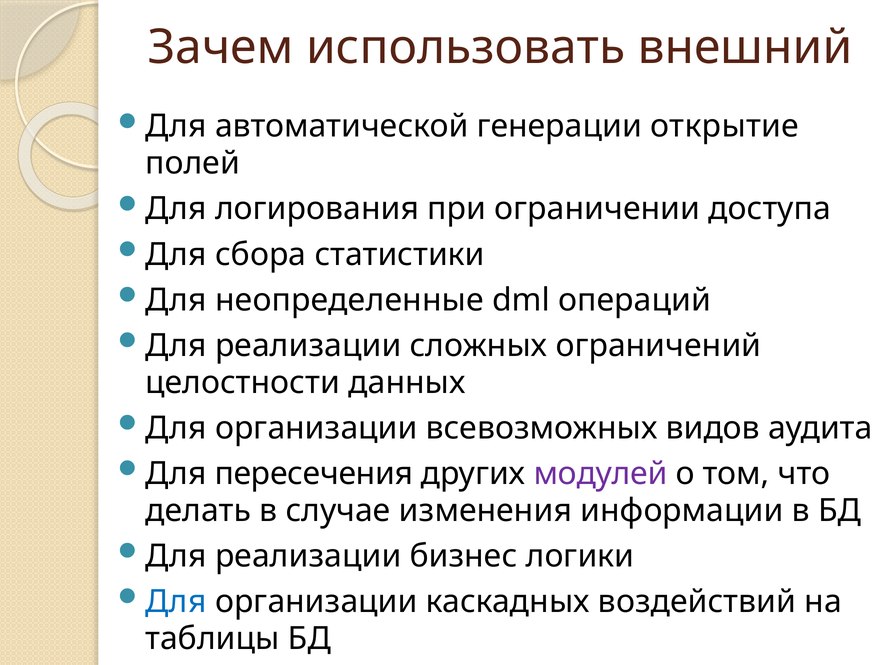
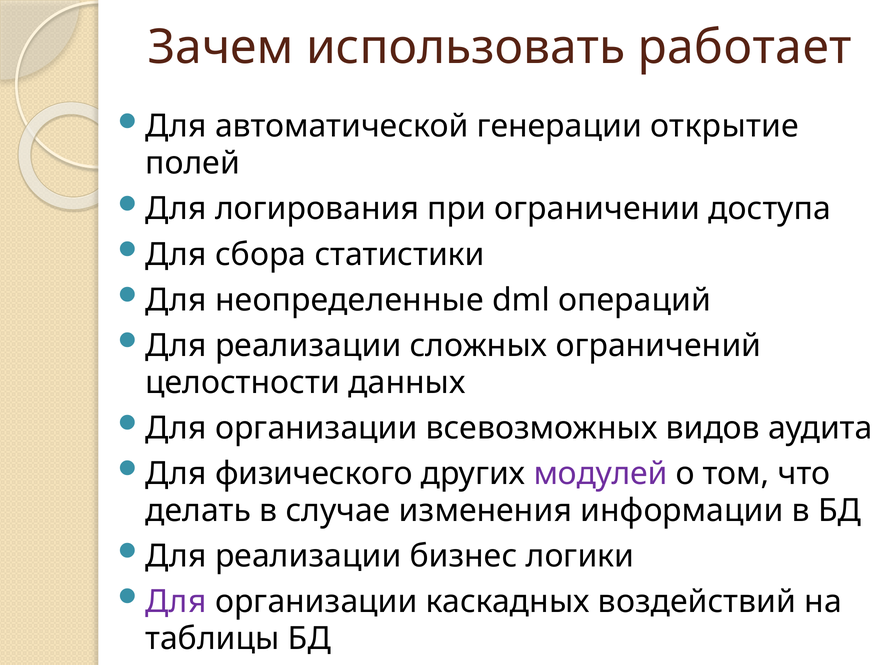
внешний: внешний -> работает (745, 47)
пересечения: пересечения -> физического (314, 473)
Для colour: blue -> purple (176, 601)
